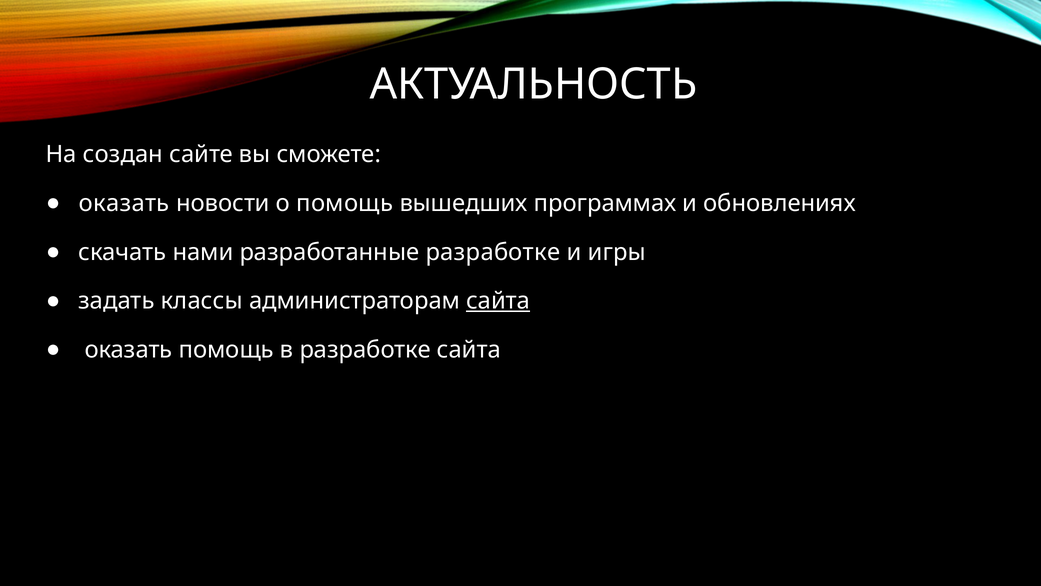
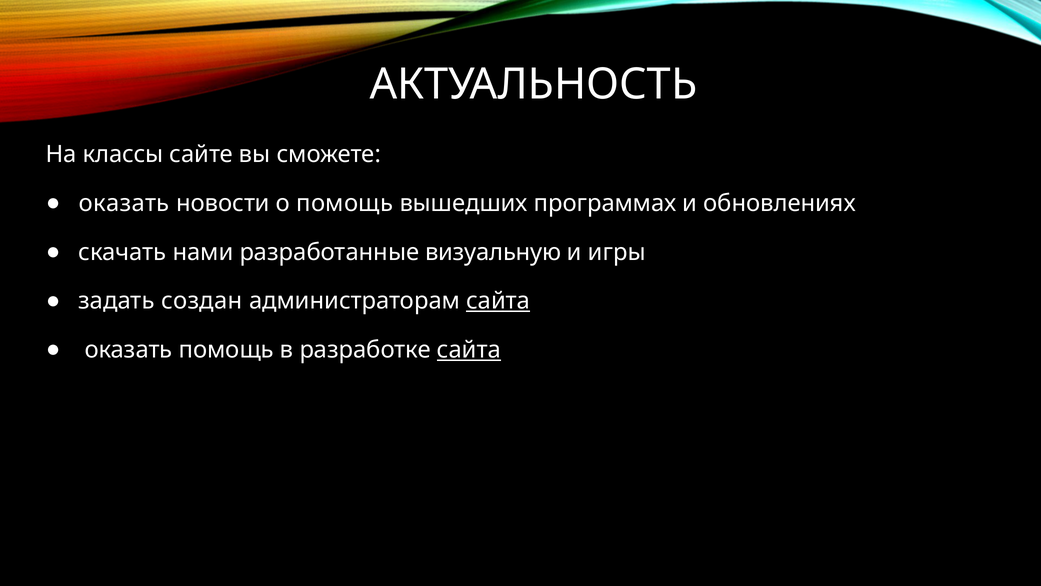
создан: создан -> классы (123, 154)
разработанные разработке: разработке -> визуальную (493, 252)
классы: классы -> создан (202, 301)
сайта underline: none -> present (469, 350)
